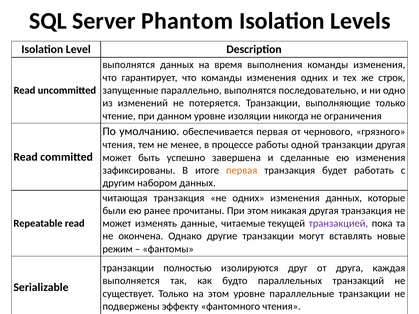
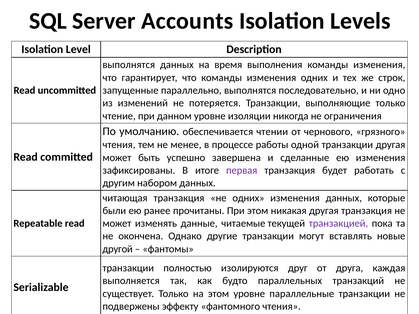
Phantom: Phantom -> Accounts (187, 21)
обеспечивается первая: первая -> чтении (272, 132)
первая colour: orange -> purple (242, 171)
режим: режим -> другой (118, 249)
